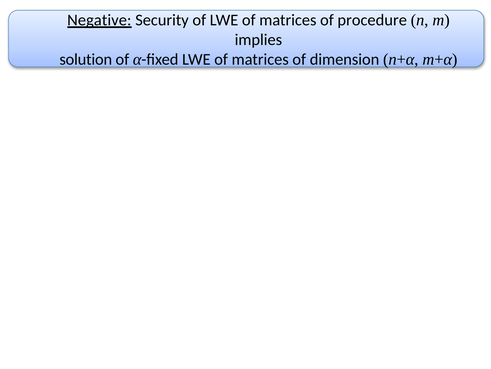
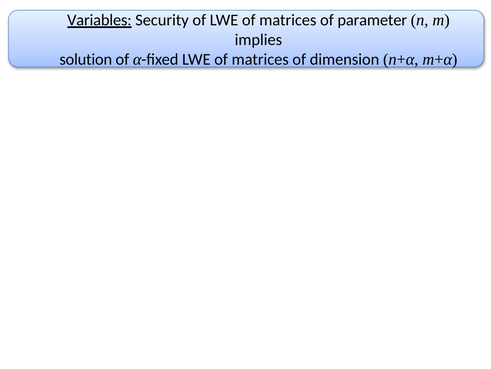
Negative: Negative -> Variables (99, 20)
procedure: procedure -> parameter (372, 20)
